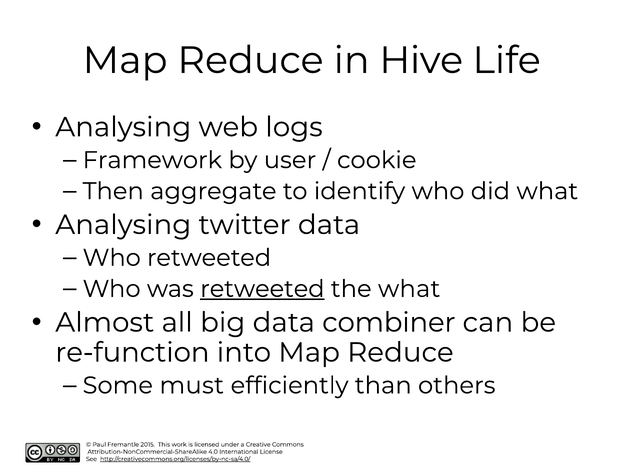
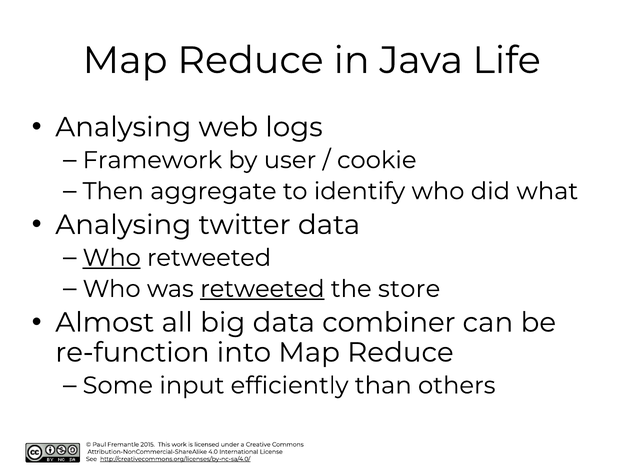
Hive: Hive -> Java (421, 60)
Who underline: none -> present (112, 258)
the what: what -> store (409, 289)
must: must -> input (192, 385)
